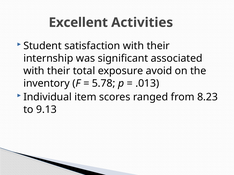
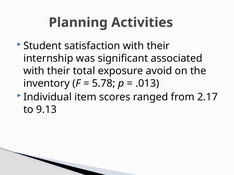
Excellent: Excellent -> Planning (78, 23)
8.23: 8.23 -> 2.17 (208, 97)
